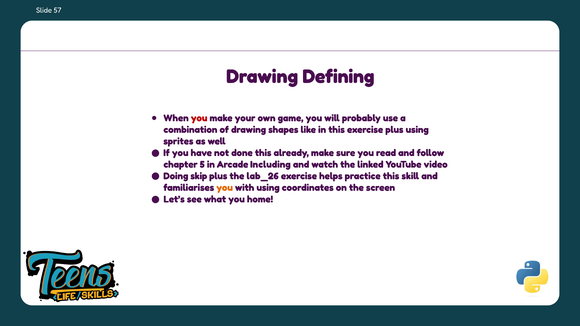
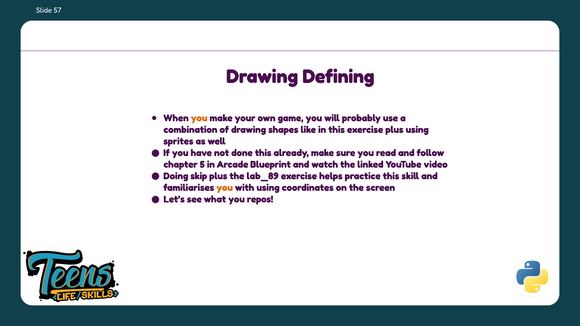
you colour: red -> orange (199, 118)
Including: Including -> Blueprint (270, 165)
lab_26: lab_26 -> lab_89 (263, 176)
home: home -> repos (260, 199)
